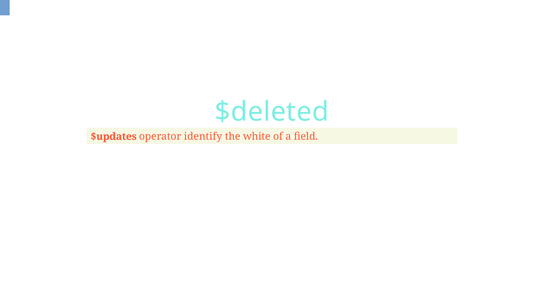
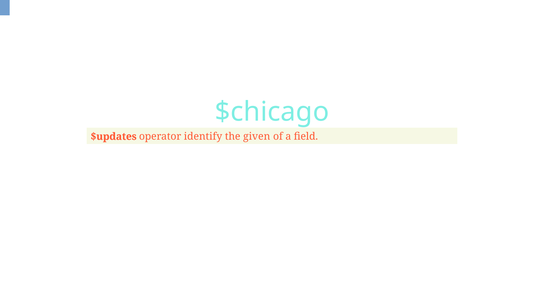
$deleted: $deleted -> $chicago (272, 112)
white: white -> given (257, 137)
